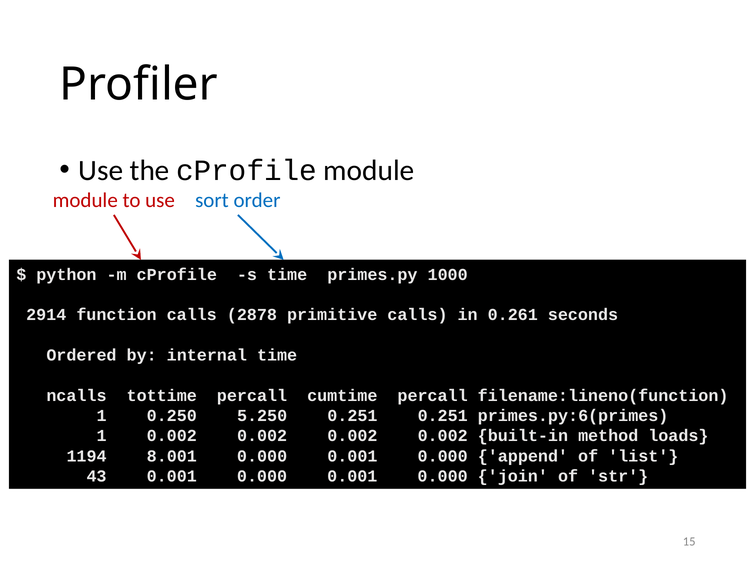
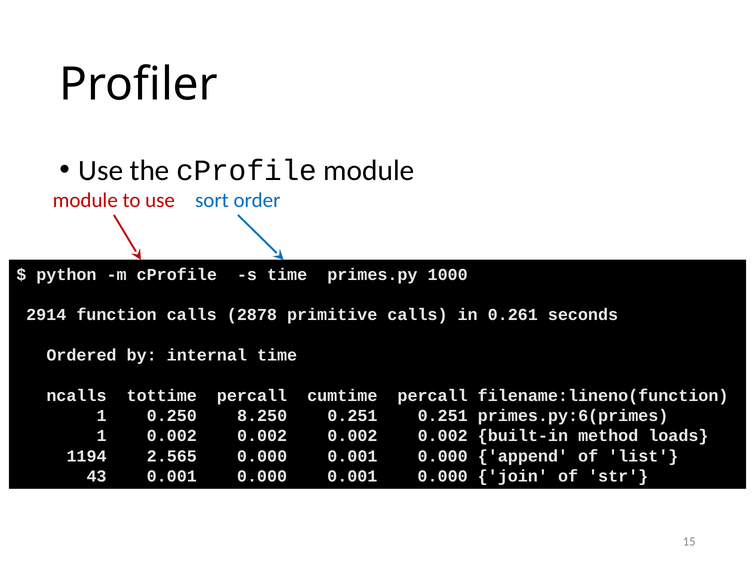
5.250: 5.250 -> 8.250 (262, 415)
8.001: 8.001 -> 2.565 (172, 455)
